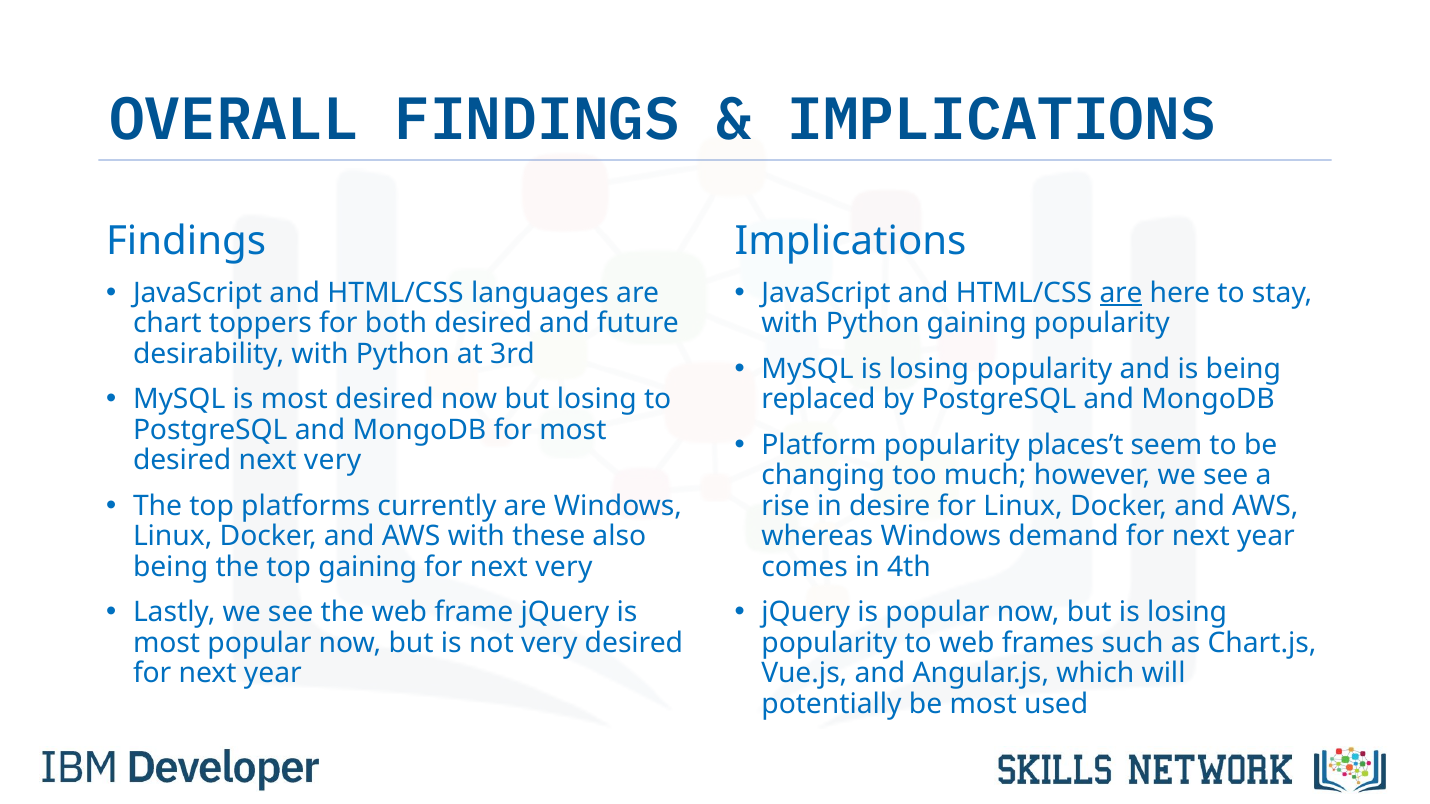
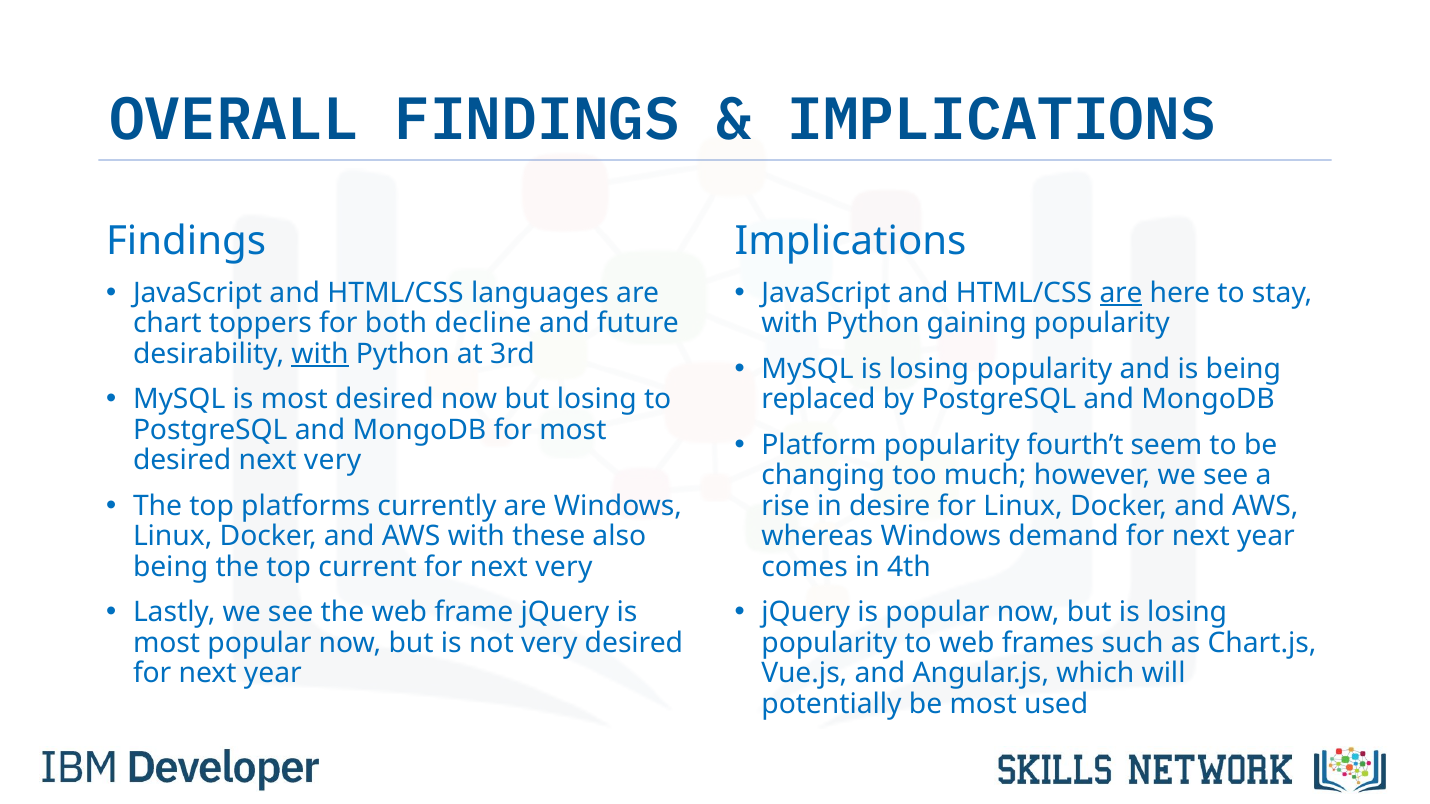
both desired: desired -> decline (483, 324)
with underline: none -> present (320, 354)
places’t: places’t -> fourth’t (1075, 445)
top gaining: gaining -> current (368, 567)
